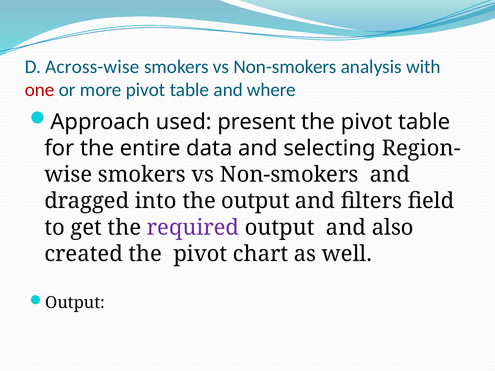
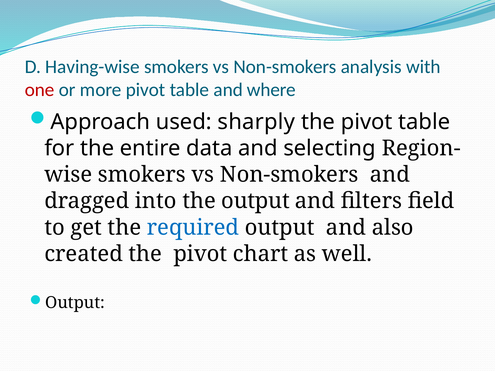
Across-wise: Across-wise -> Having-wise (92, 67)
present: present -> sharply (256, 122)
required colour: purple -> blue (193, 228)
